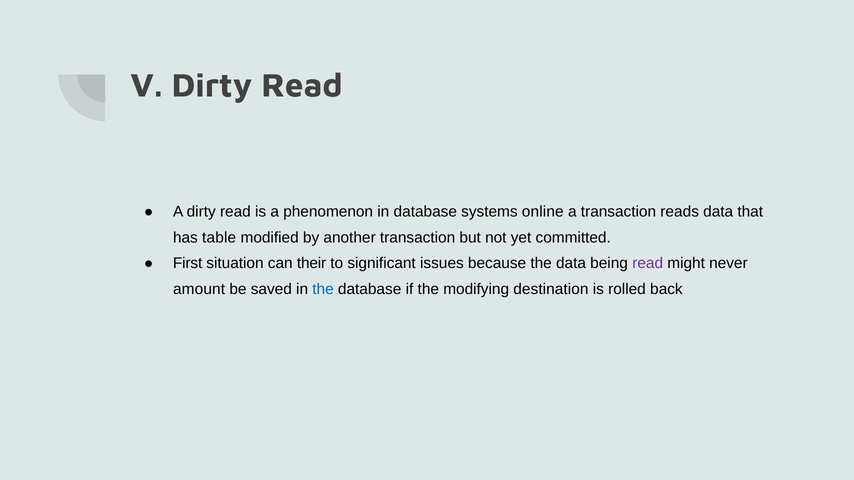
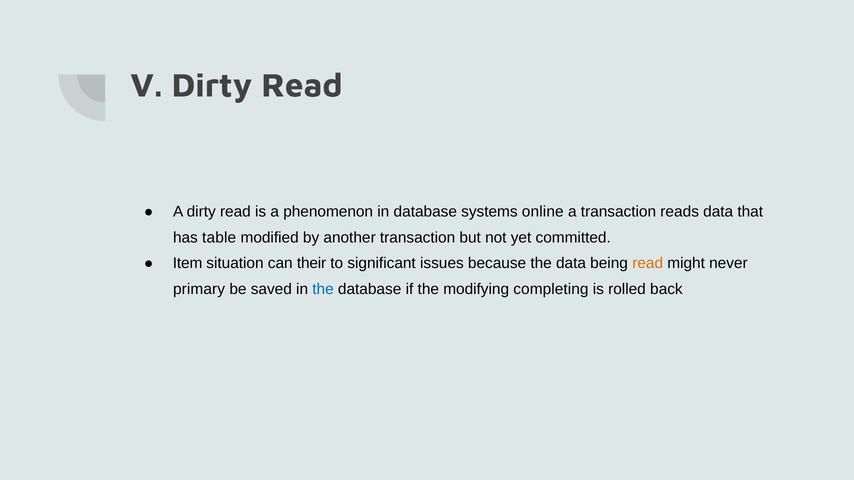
First: First -> Item (188, 264)
read colour: purple -> orange (648, 264)
amount: amount -> primary (199, 289)
destination: destination -> completing (551, 289)
